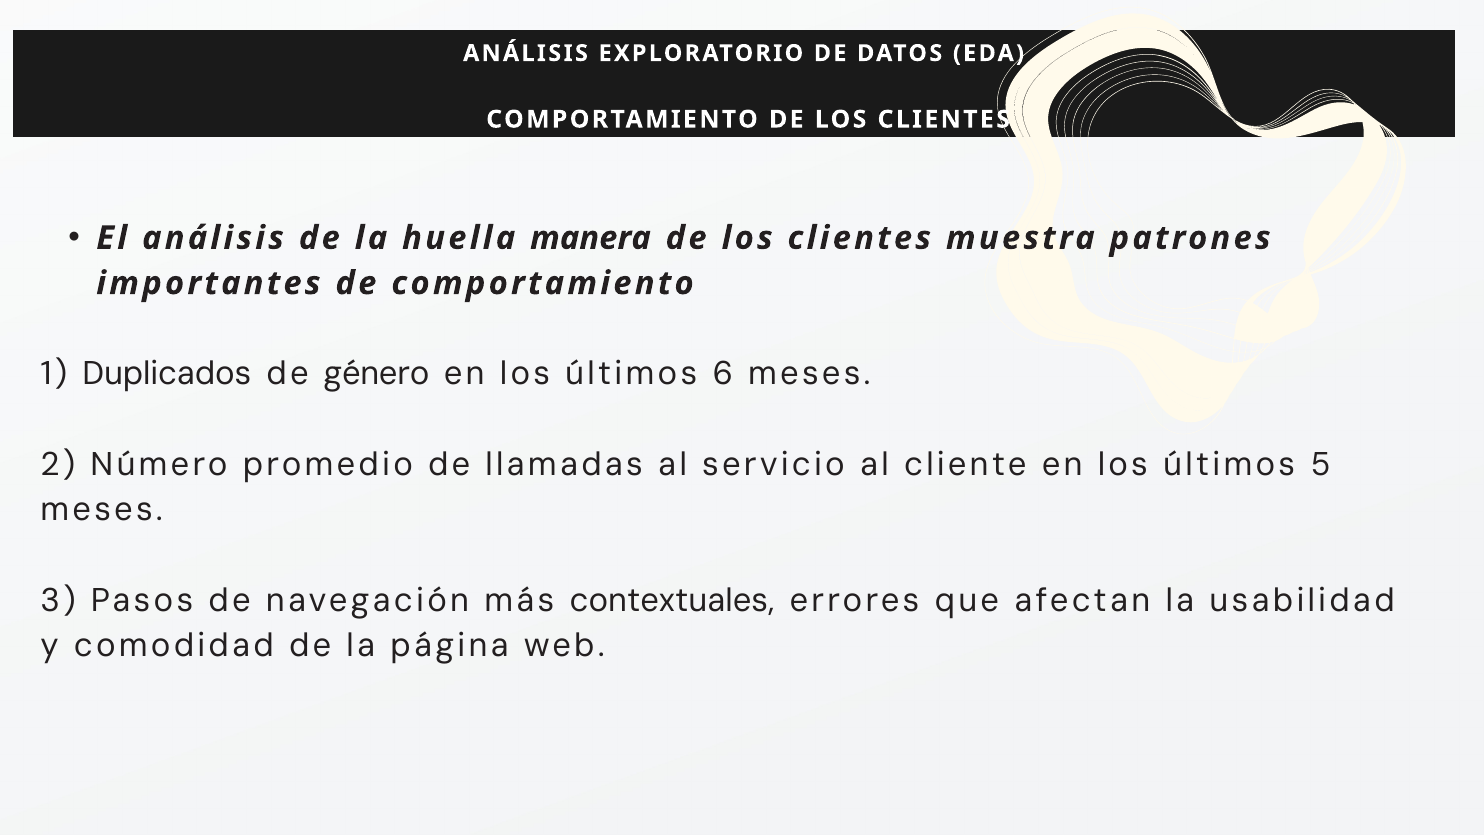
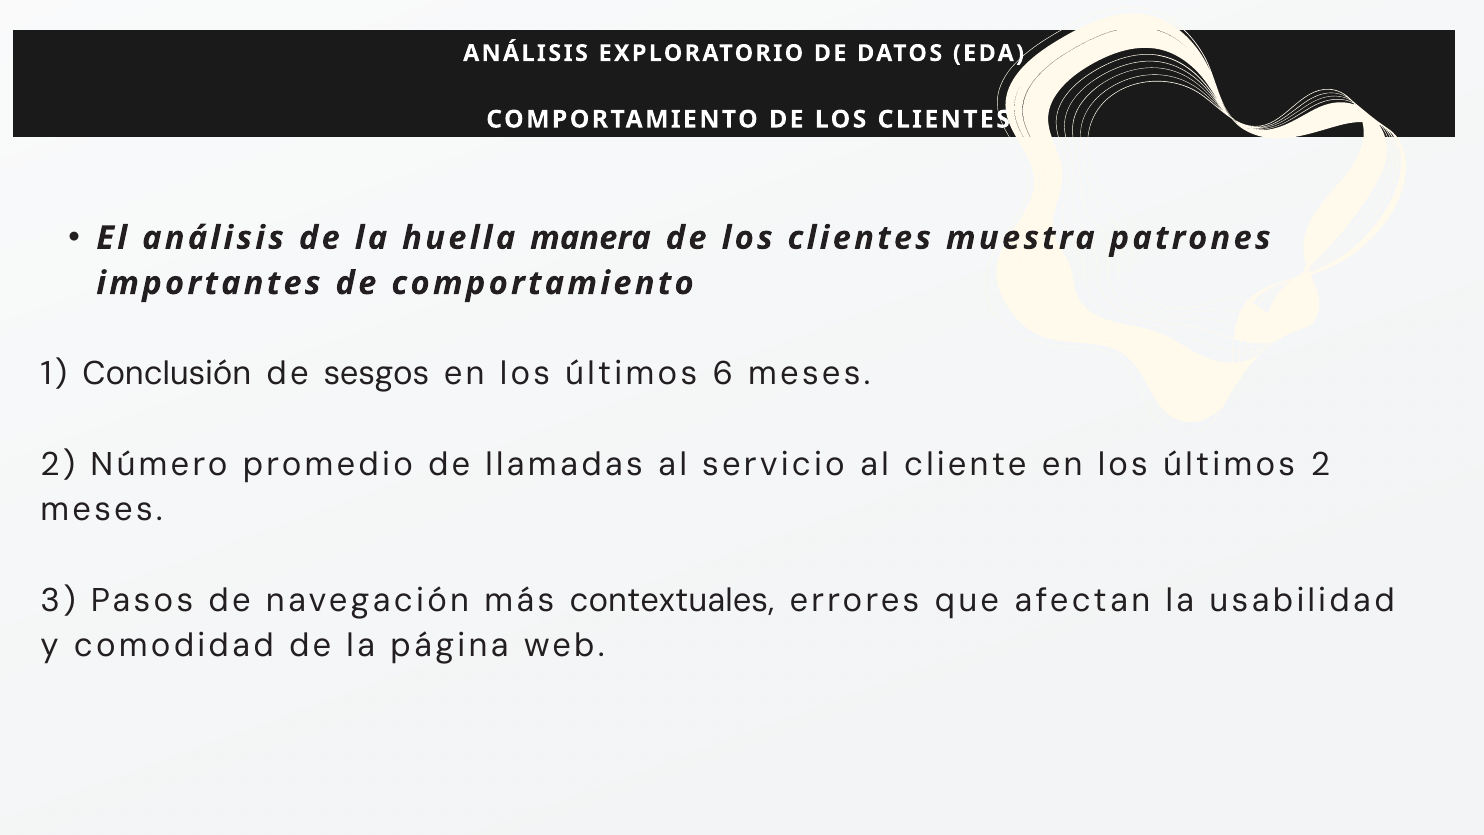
Duplicados: Duplicados -> Conclusión (167, 374)
género: género -> sesgos (376, 374)
últimos 5: 5 -> 2 (1320, 464)
